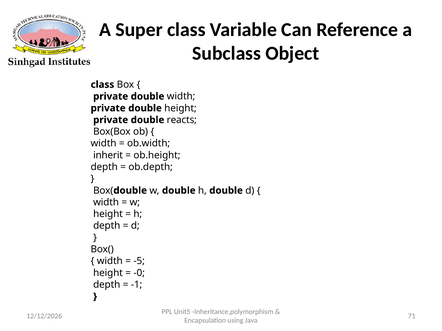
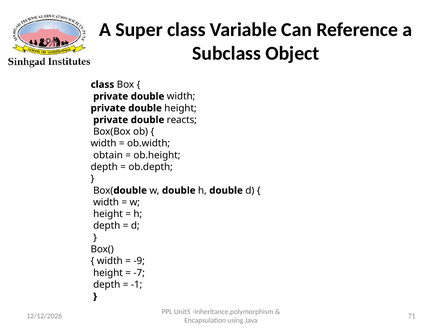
inherit: inherit -> obtain (108, 155)
-5: -5 -> -9 (139, 261)
-0: -0 -> -7 (139, 273)
